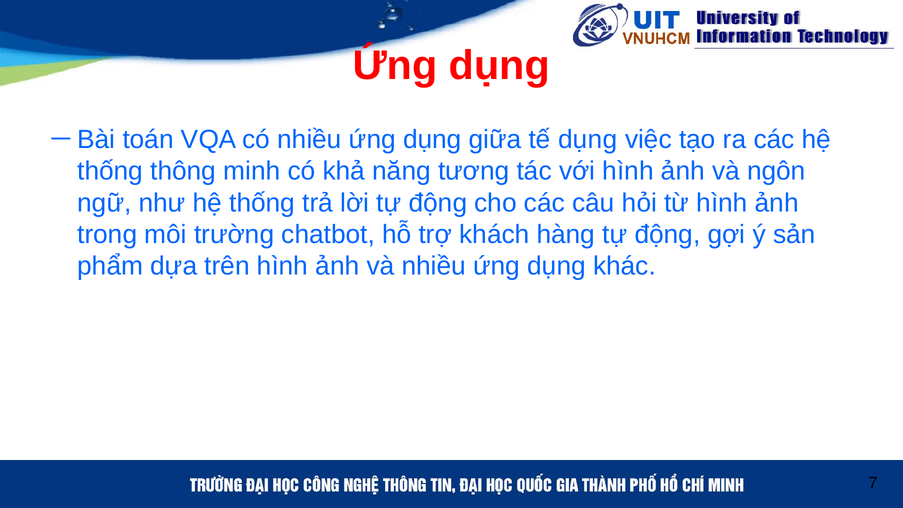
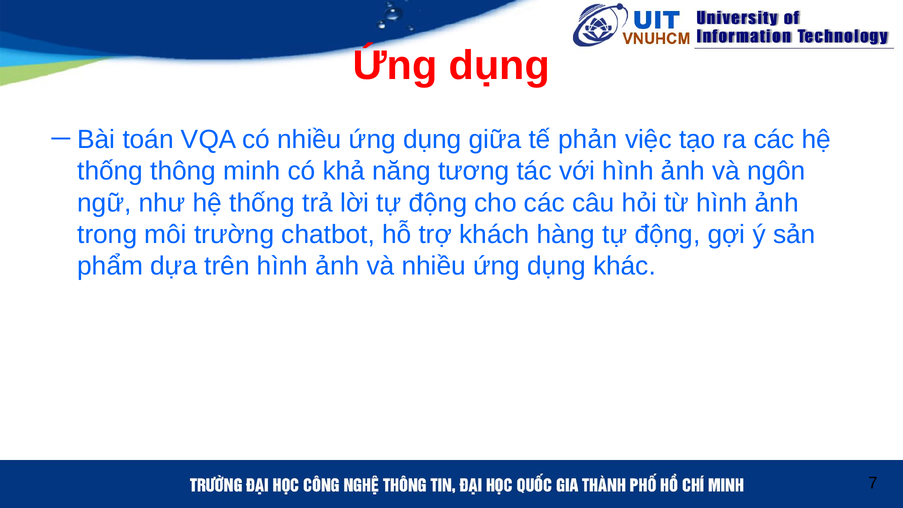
tế dụng: dụng -> phản (588, 140)
